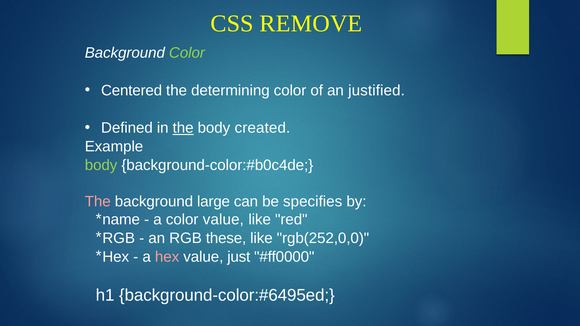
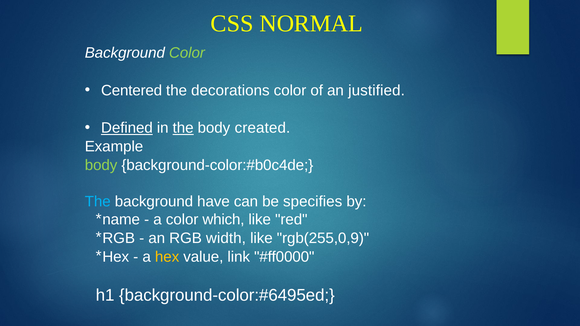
REMOVE: REMOVE -> NORMAL (311, 24)
determining: determining -> decorations (230, 91)
Defined underline: none -> present (127, 128)
The colour: pink -> light blue (98, 202)
large: large -> have (213, 202)
color value: value -> which (223, 220)
these: these -> width (226, 238)
rgb(252,0,0: rgb(252,0,0 -> rgb(255,0,9 (323, 238)
hex colour: pink -> yellow (167, 257)
just: just -> link (239, 257)
